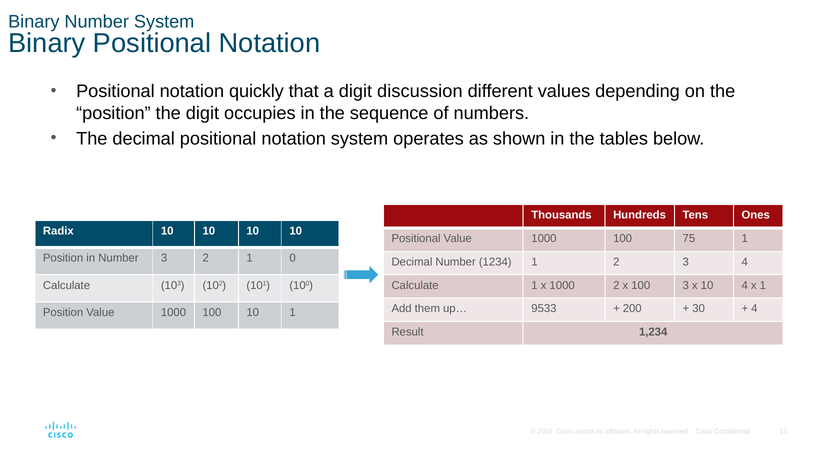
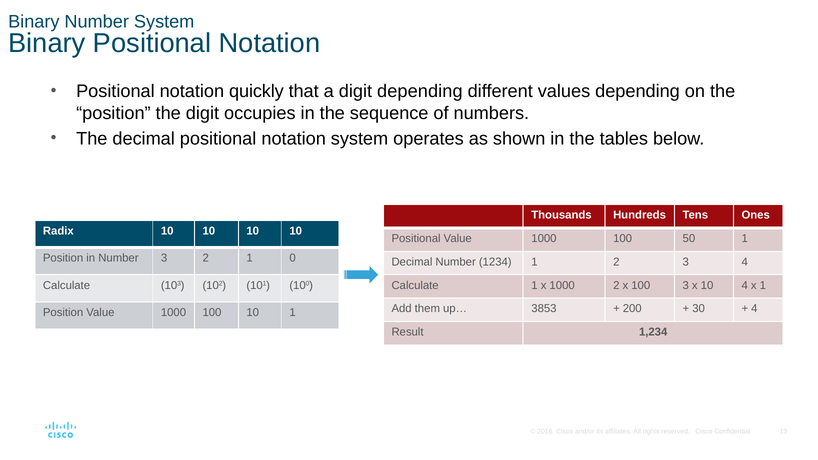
digit discussion: discussion -> depending (420, 91)
75: 75 -> 50 (689, 239)
9533: 9533 -> 3853 (544, 309)
